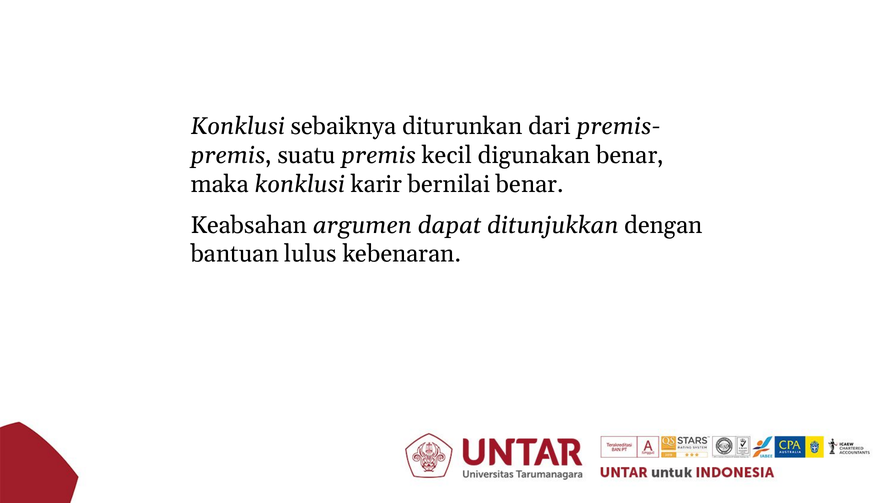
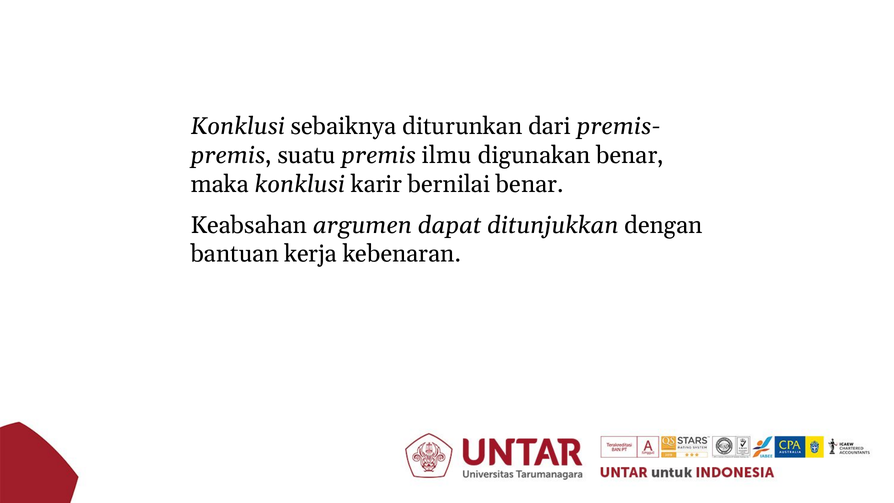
kecil: kecil -> ilmu (447, 155)
lulus: lulus -> kerja (311, 254)
